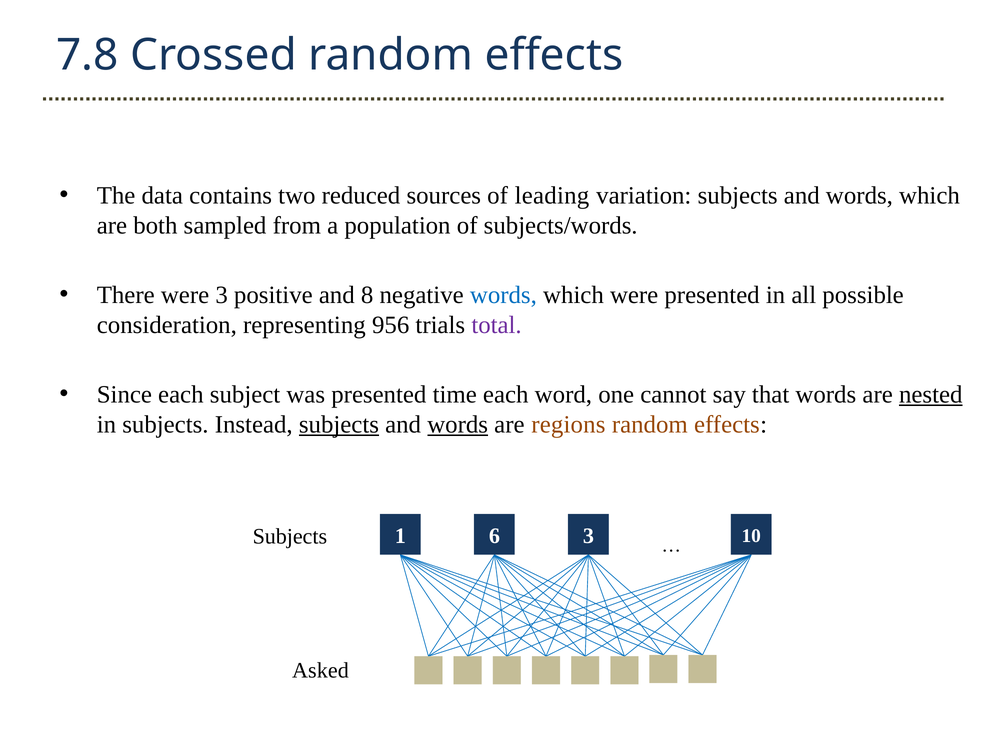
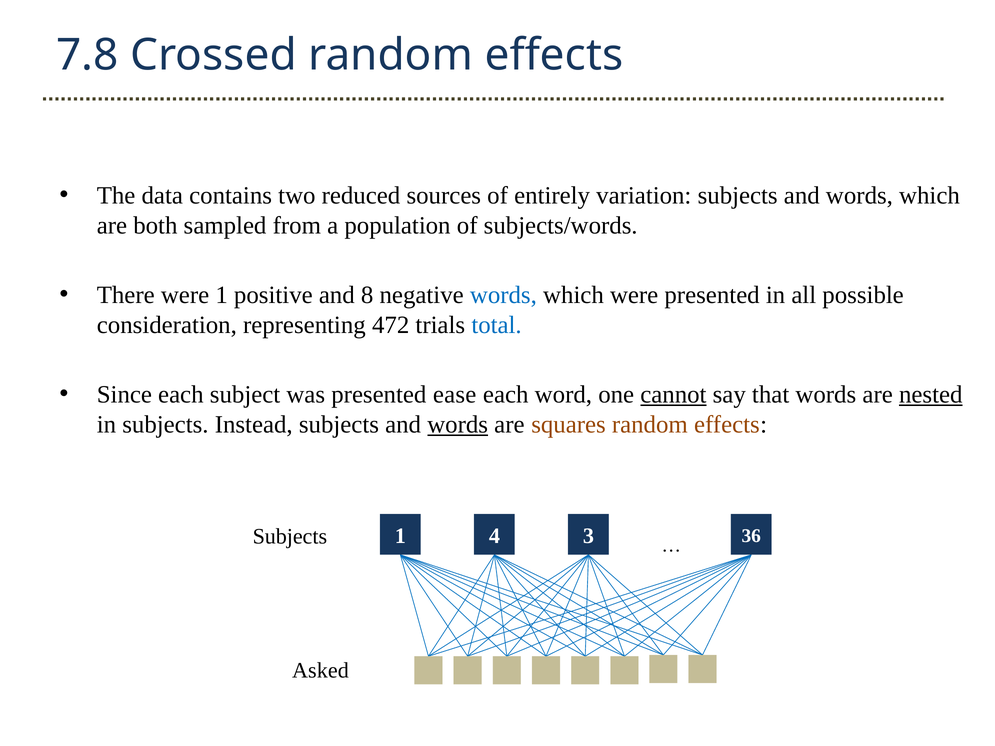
leading: leading -> entirely (552, 196)
were 3: 3 -> 1 (222, 295)
956: 956 -> 472 (391, 325)
total colour: purple -> blue (497, 325)
time: time -> ease (455, 395)
cannot underline: none -> present (673, 395)
subjects underline: present -> none (339, 424)
regions: regions -> squares (569, 424)
6: 6 -> 4 (494, 536)
10: 10 -> 36 (751, 536)
